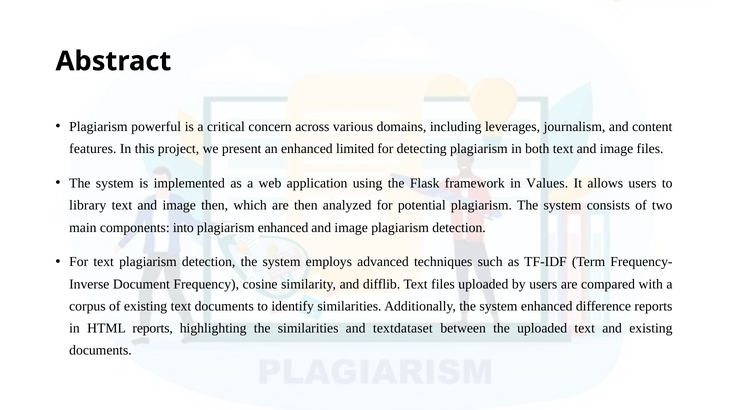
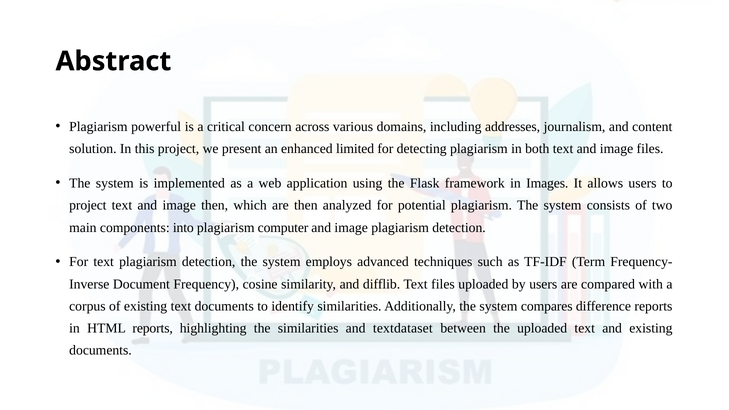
leverages: leverages -> addresses (513, 127)
features: features -> solution (93, 149)
Values: Values -> Images (547, 183)
library: library -> project (88, 205)
plagiarism enhanced: enhanced -> computer (283, 228)
system enhanced: enhanced -> compares (547, 306)
